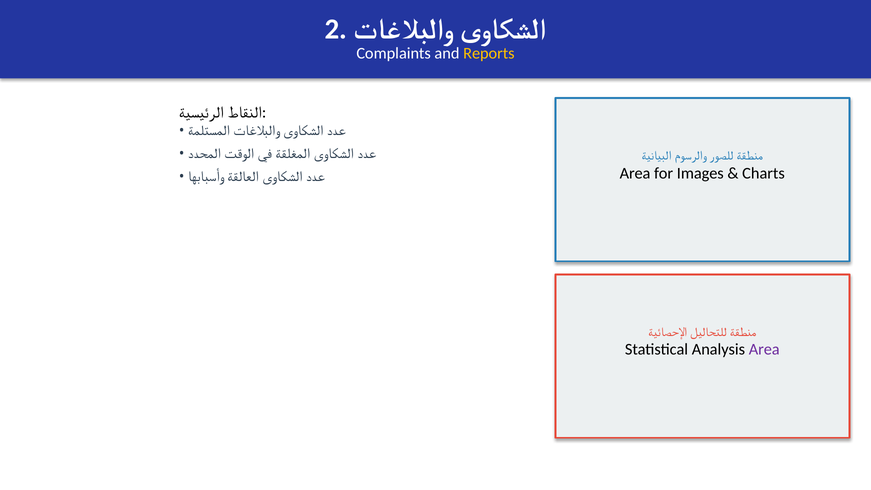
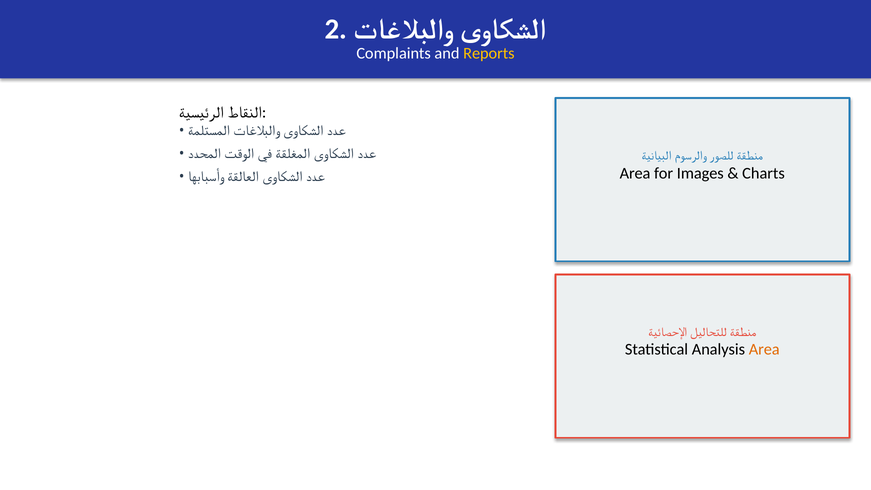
Area colour: purple -> orange (764, 350)
